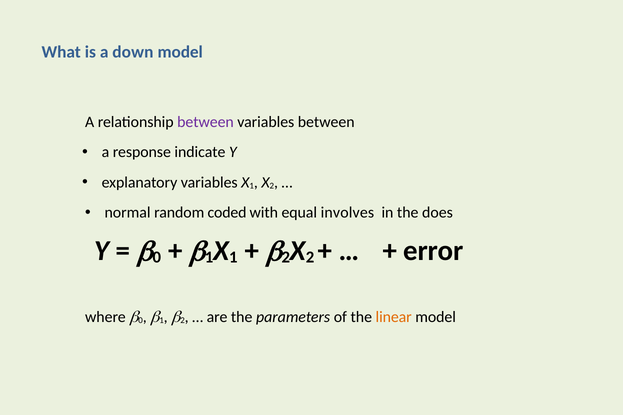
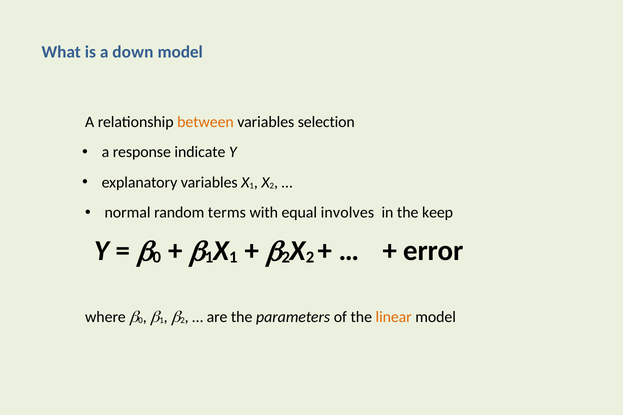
between colour: purple -> orange (205, 122)
variables between: between -> selection (326, 122)
coded: coded -> terms (227, 213)
does: does -> keep (438, 213)
